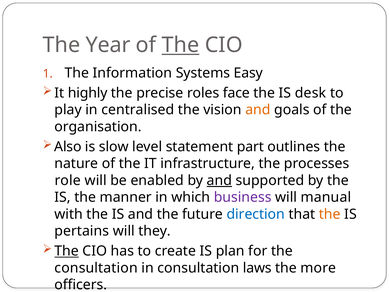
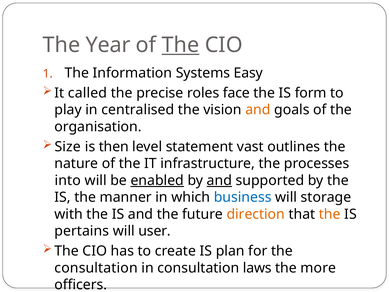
highly: highly -> called (88, 93)
desk: desk -> form (311, 93)
Also: Also -> Size (68, 147)
slow: slow -> then (114, 147)
part: part -> vast (250, 147)
role: role -> into (68, 180)
enabled underline: none -> present (157, 180)
business colour: purple -> blue (243, 197)
manual: manual -> storage (326, 197)
direction colour: blue -> orange (256, 214)
they: they -> user (155, 231)
The underline: present -> none (67, 251)
